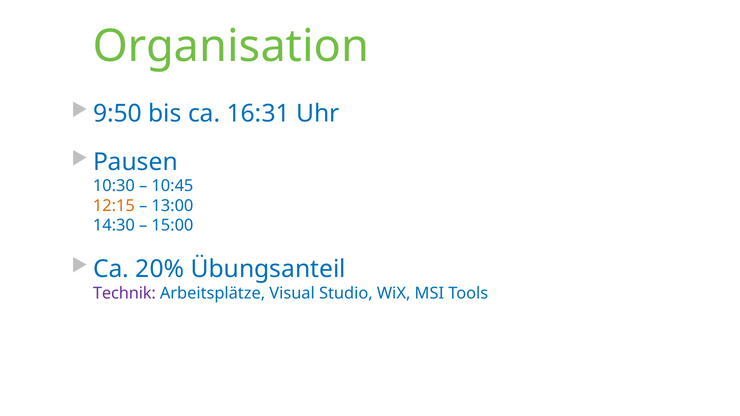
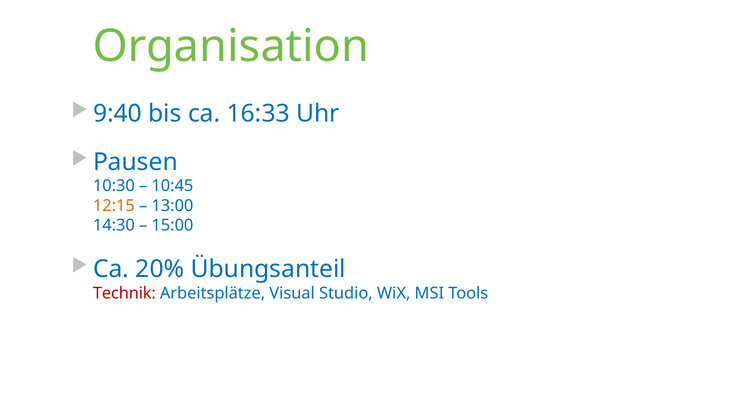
9:50: 9:50 -> 9:40 (117, 114)
16:31: 16:31 -> 16:33 (258, 114)
Technik colour: purple -> red (124, 293)
